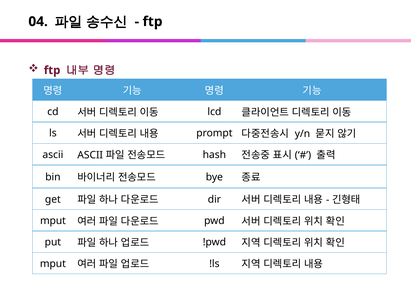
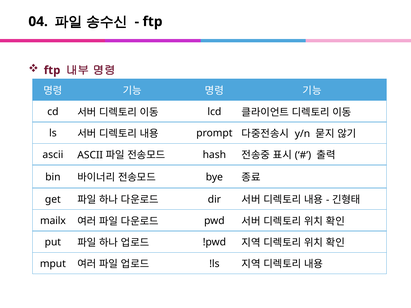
mput: mput -> mailx (53, 221)
